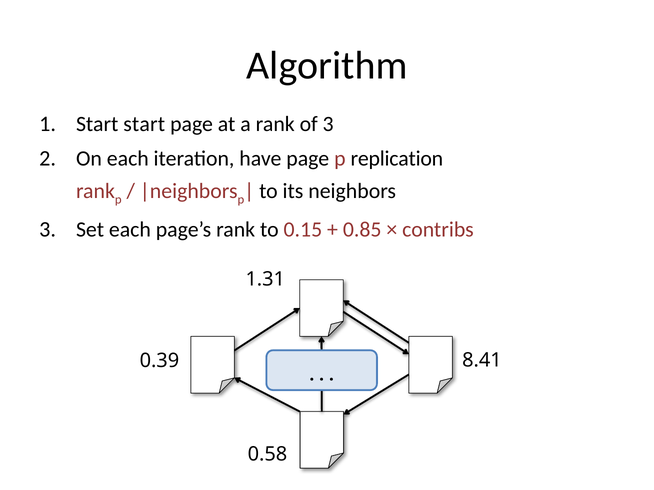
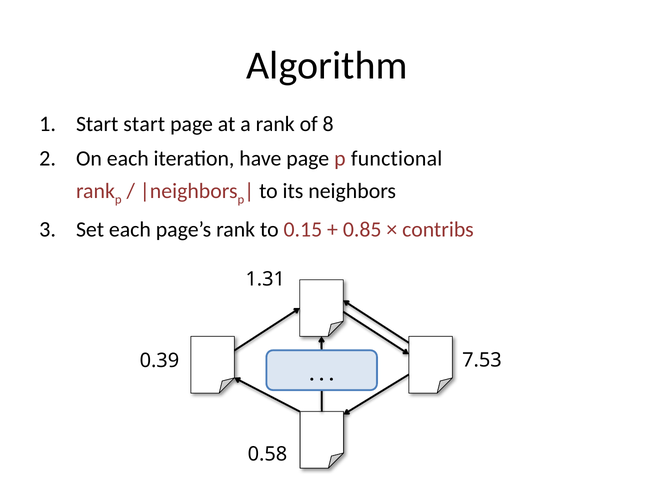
of 3: 3 -> 8 (328, 124)
replication: replication -> functional (397, 159)
8.41: 8.41 -> 7.53 (482, 360)
